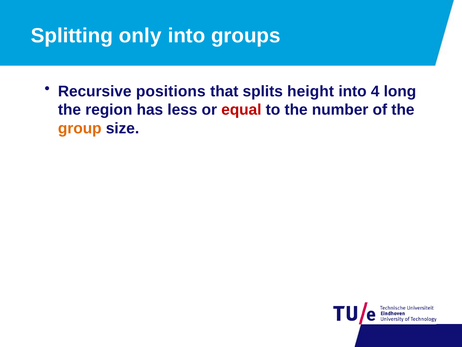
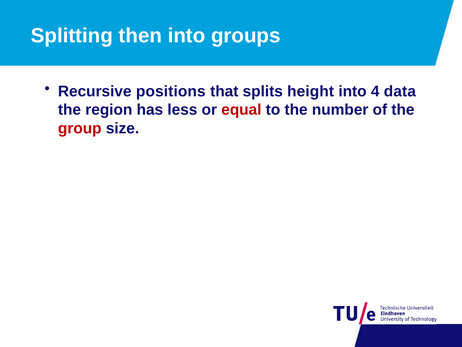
only: only -> then (140, 36)
long: long -> data (400, 91)
group colour: orange -> red (80, 128)
